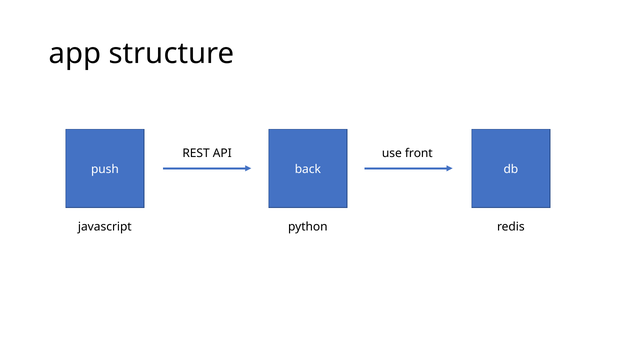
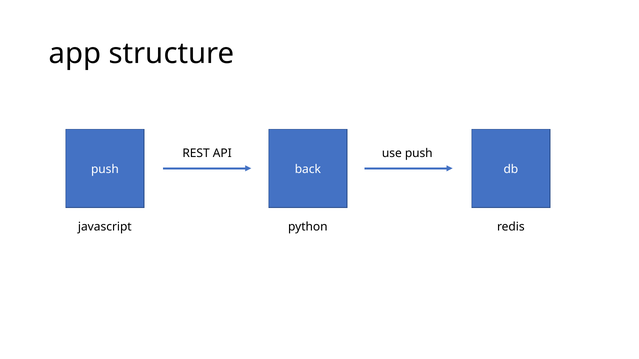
use front: front -> push (419, 154)
